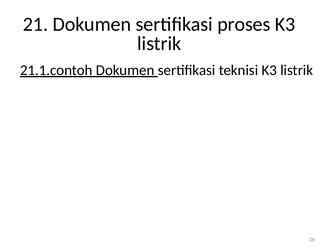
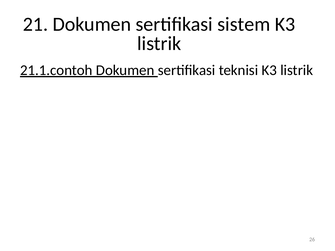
proses: proses -> sistem (244, 24)
